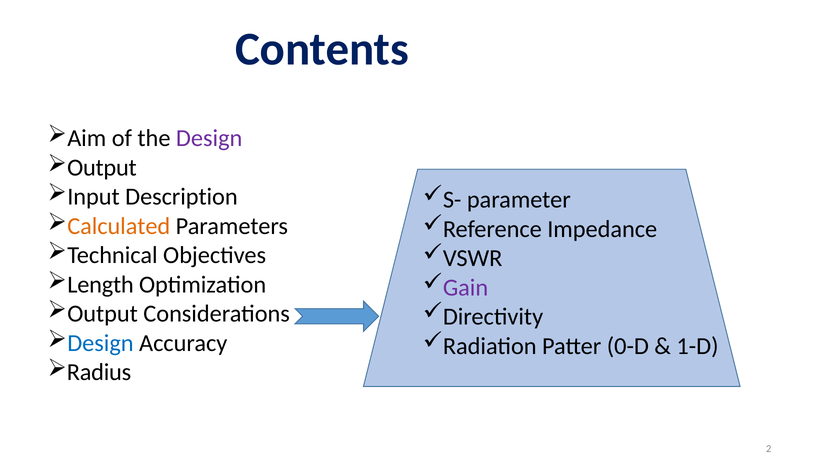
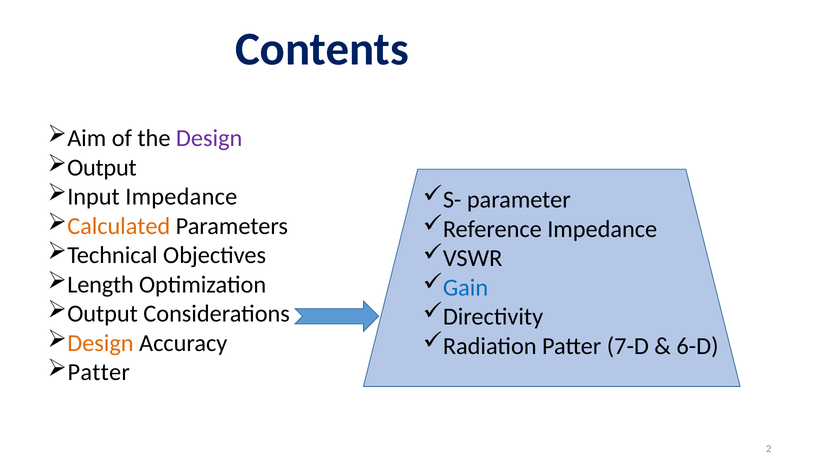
Input Description: Description -> Impedance (181, 197)
Gain colour: purple -> blue (466, 287)
Design colour: blue -> orange (100, 343)
0-D: 0-D -> 7-D (628, 346)
1-D: 1-D -> 6-D (697, 346)
Radius: Radius -> Patter (99, 372)
